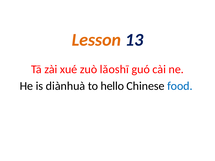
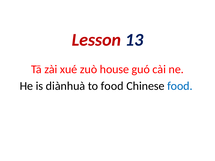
Lesson colour: orange -> red (96, 40)
lǎoshī: lǎoshī -> house (114, 69)
to hello: hello -> food (112, 86)
